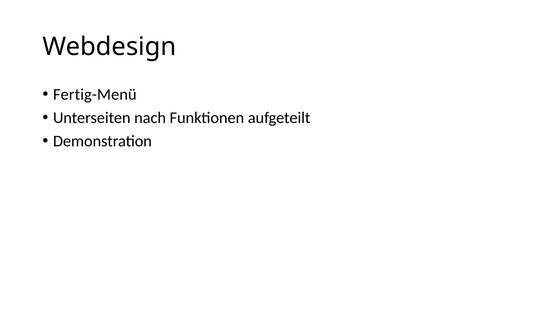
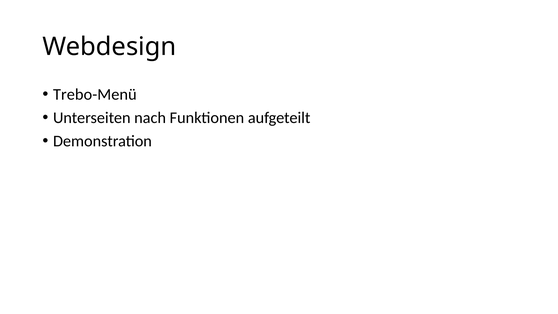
Fertig-Menü: Fertig-Menü -> Trebo-Menü (95, 94)
